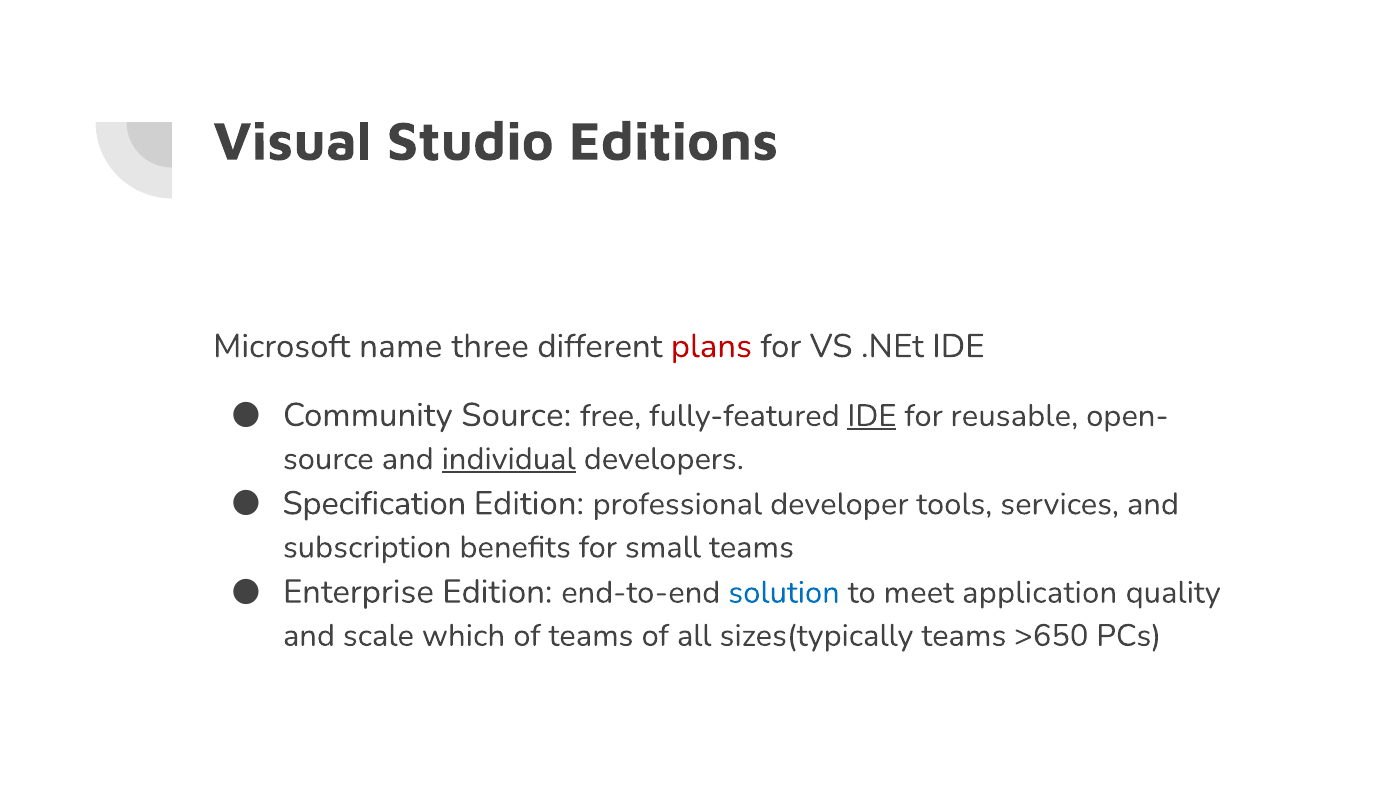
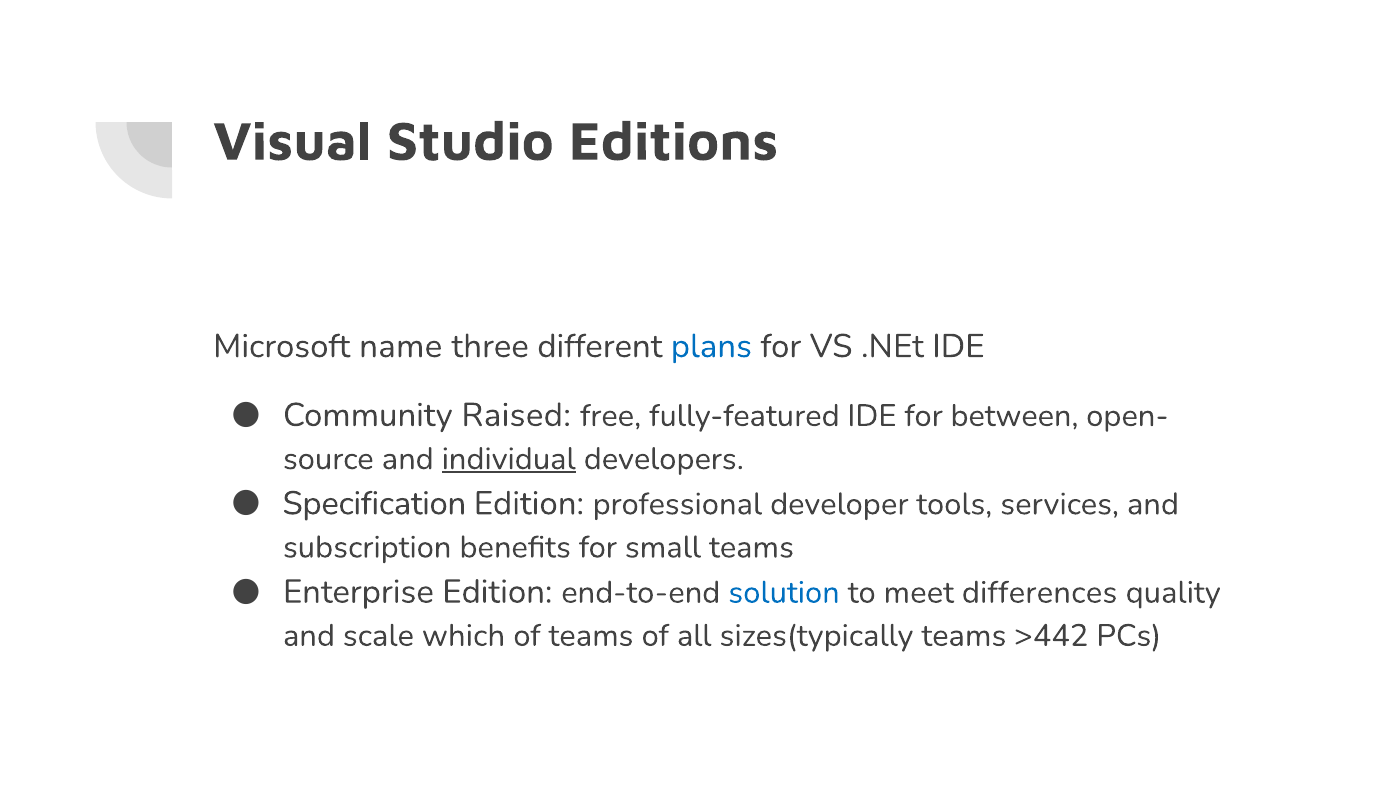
plans colour: red -> blue (711, 346)
Community Source: Source -> Raised (516, 415)
IDE underline: present -> none (872, 416)
reusable: reusable -> between (1014, 416)
application: application -> differences (1040, 592)
>650: >650 -> >442 (1051, 635)
